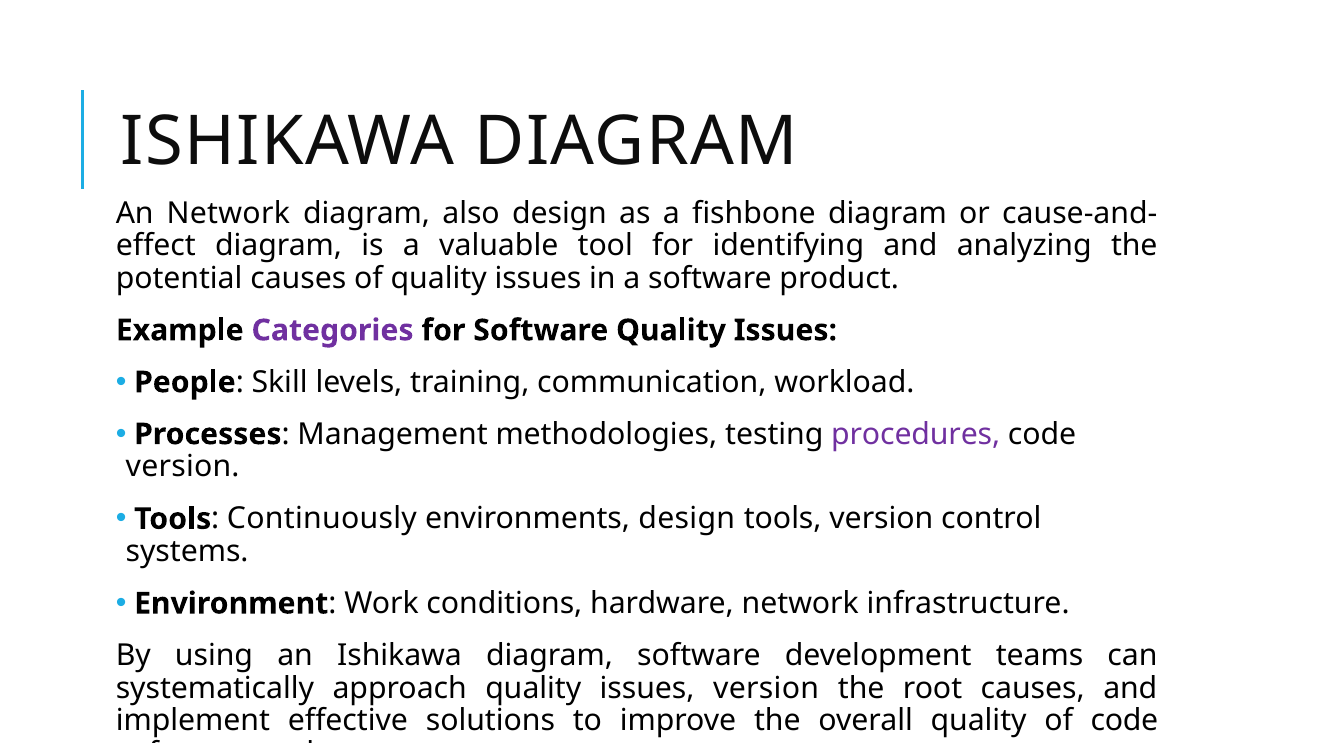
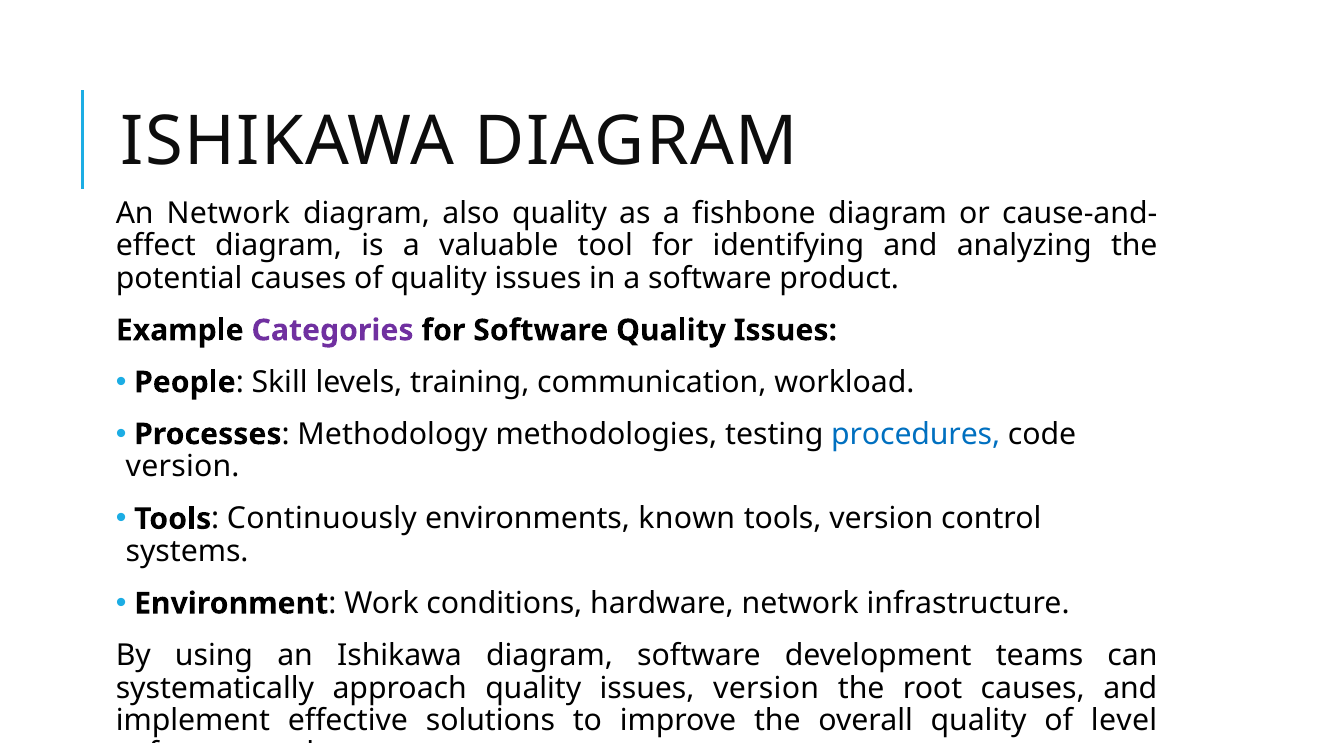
also design: design -> quality (560, 213)
Management: Management -> Methodology (393, 434)
procedures colour: purple -> blue (916, 434)
environments design: design -> known (687, 519)
of code: code -> level (1124, 720)
